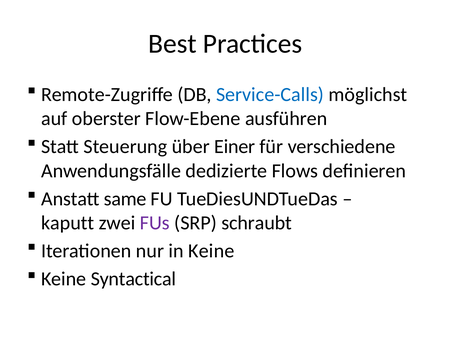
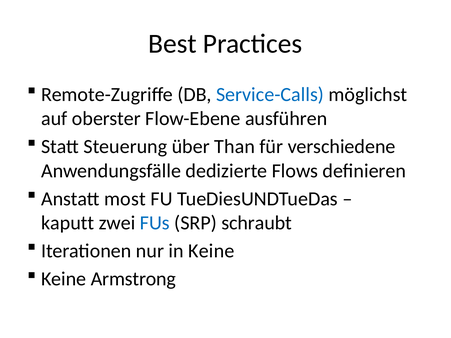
Einer: Einer -> Than (235, 147)
same: same -> most (125, 199)
FUs colour: purple -> blue (155, 223)
Syntactical: Syntactical -> Armstrong (133, 279)
